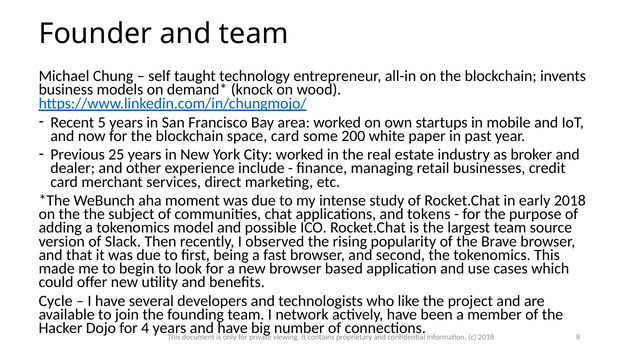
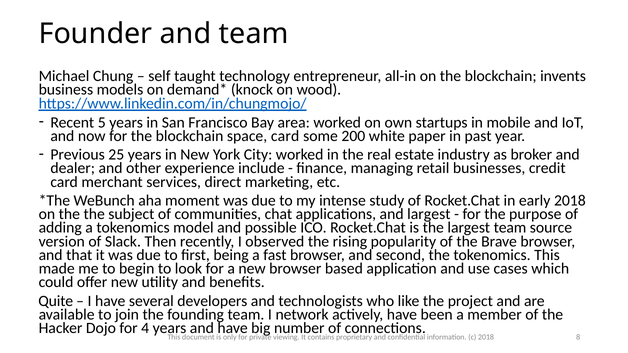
and tokens: tokens -> largest (429, 214)
Cycle: Cycle -> Quite (56, 301)
